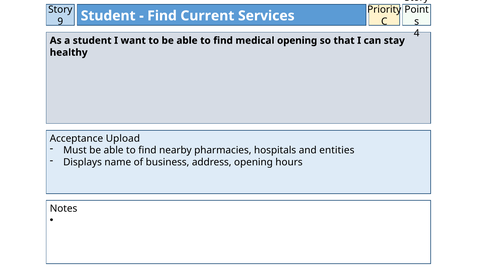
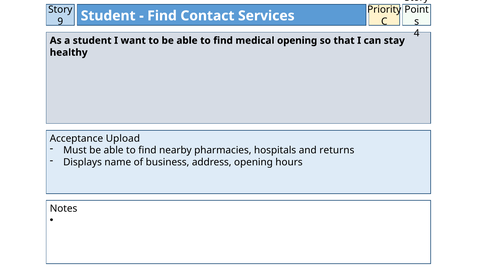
Current: Current -> Contact (207, 16)
entities: entities -> returns (337, 150)
